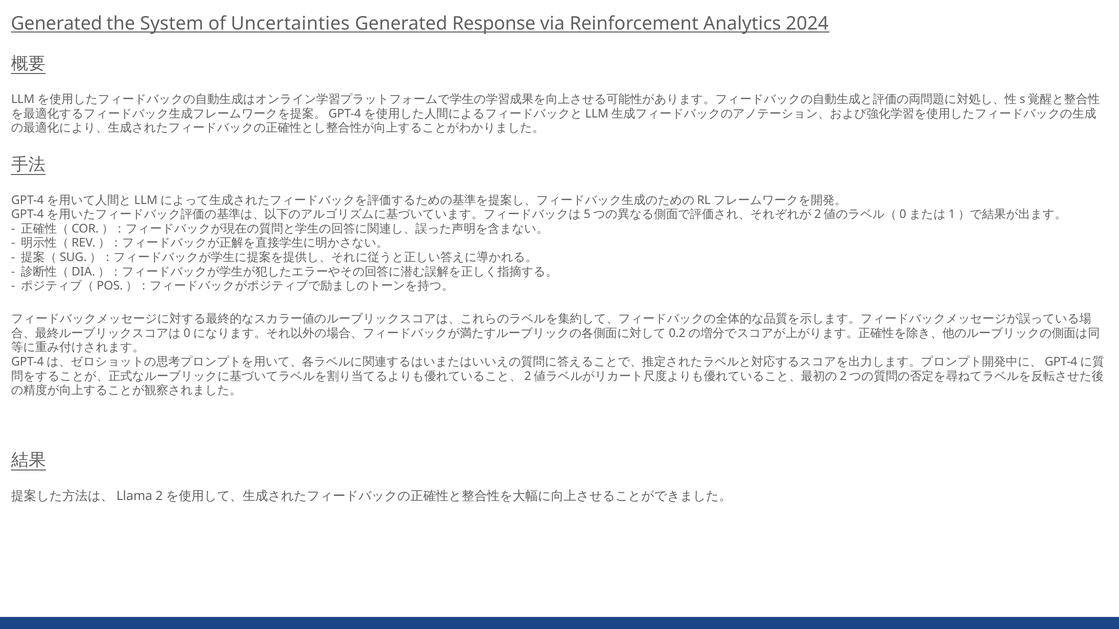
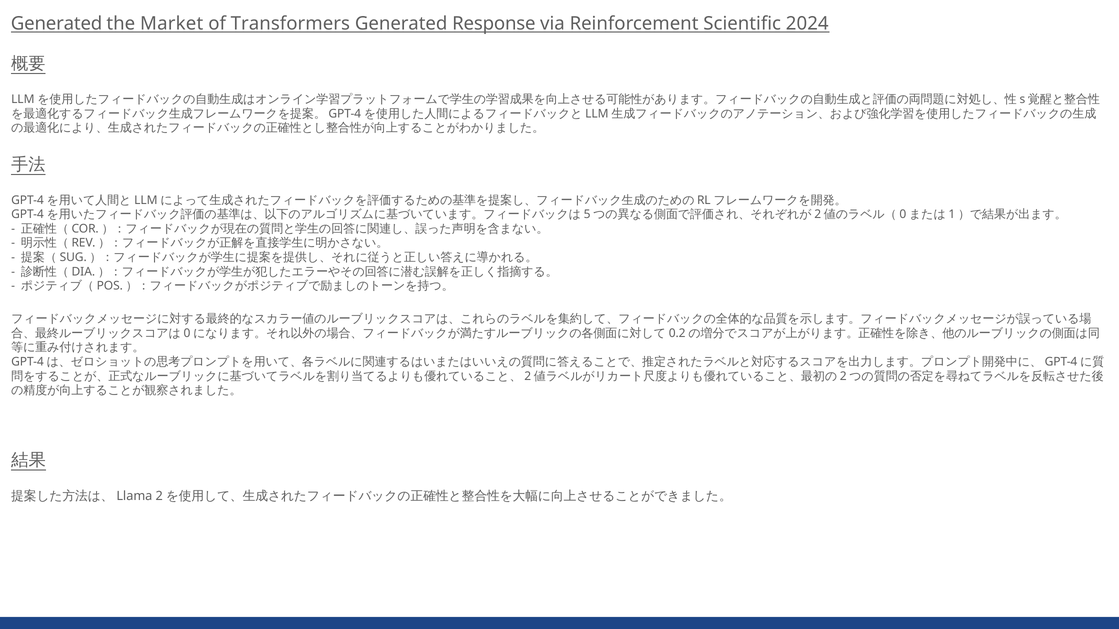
System: System -> Market (172, 24)
Uncertainties: Uncertainties -> Transformers (290, 24)
Analytics: Analytics -> Scientific (742, 24)
